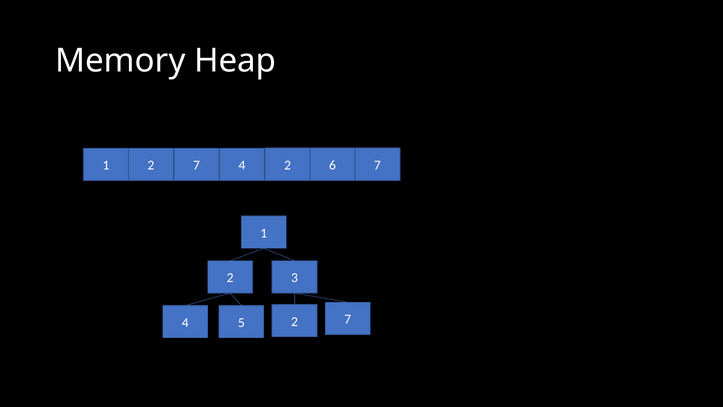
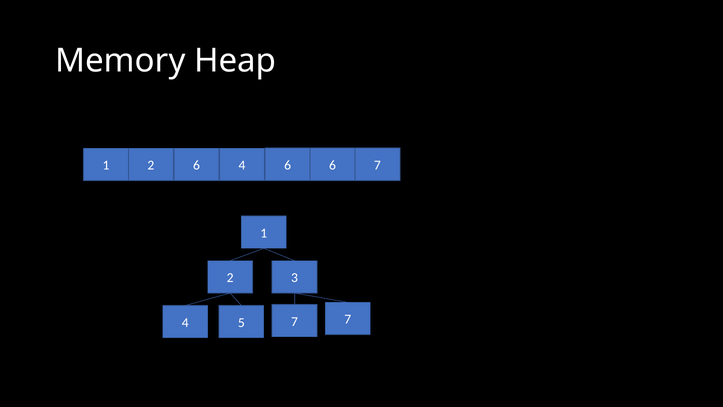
1 2 7: 7 -> 6 (196, 165)
4 2: 2 -> 6 (288, 165)
5 2: 2 -> 7 (295, 321)
